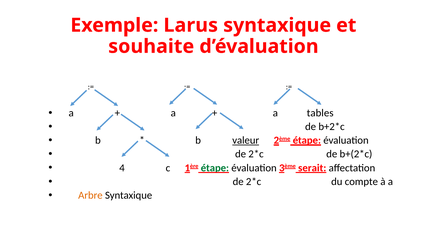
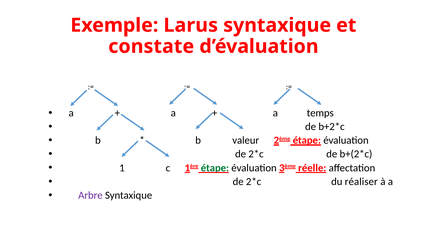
souhaite: souhaite -> constate (151, 46)
tables: tables -> temps (320, 113)
valeur underline: present -> none (246, 141)
4: 4 -> 1 (122, 168)
serait: serait -> réelle (312, 168)
compte: compte -> réaliser (361, 182)
Arbre colour: orange -> purple (90, 195)
